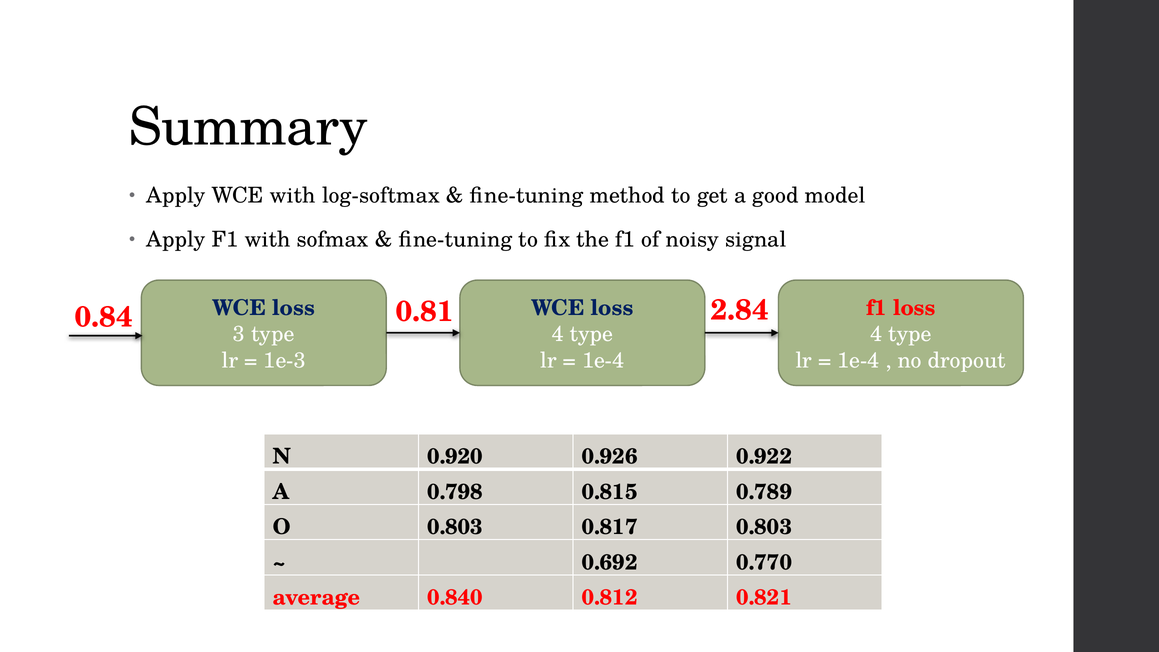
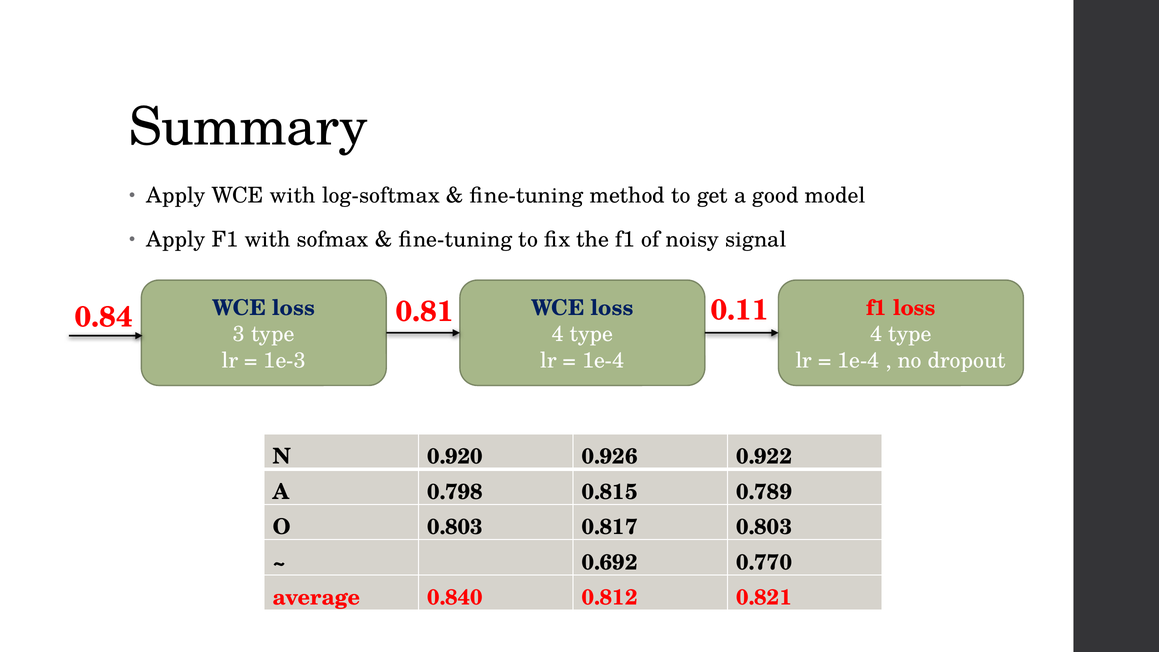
2.84: 2.84 -> 0.11 (740, 310)
